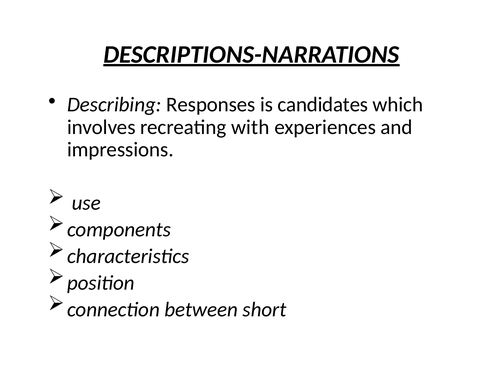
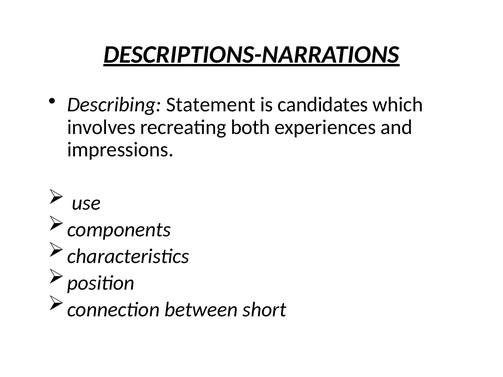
Responses: Responses -> Statement (211, 105)
with: with -> both (250, 127)
